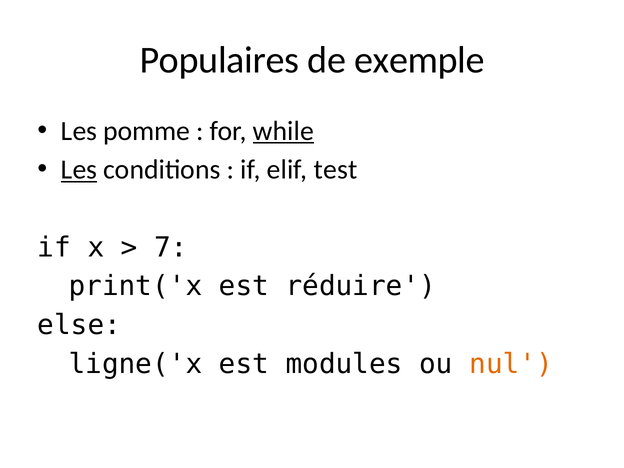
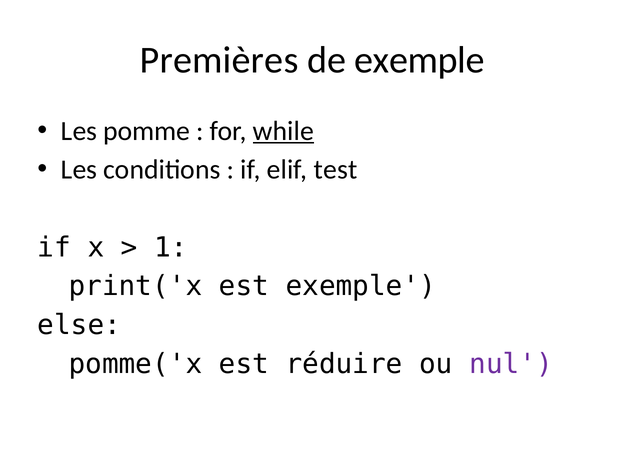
Populaires: Populaires -> Premières (219, 60)
Les underline: present -> none (79, 170)
7: 7 -> 1 (171, 247)
est réduire: réduire -> exemple (361, 286)
ligne('x: ligne('x -> pomme('x (135, 364)
modules: modules -> réduire (344, 364)
nul colour: orange -> purple (511, 364)
